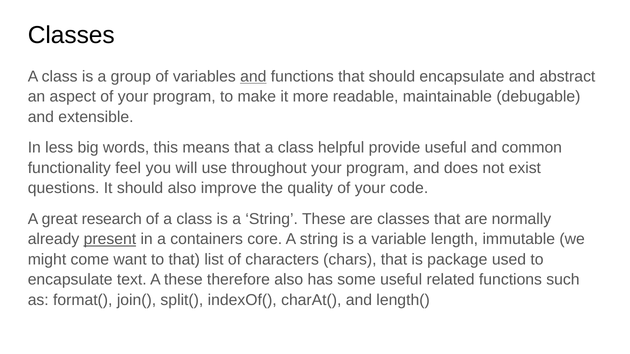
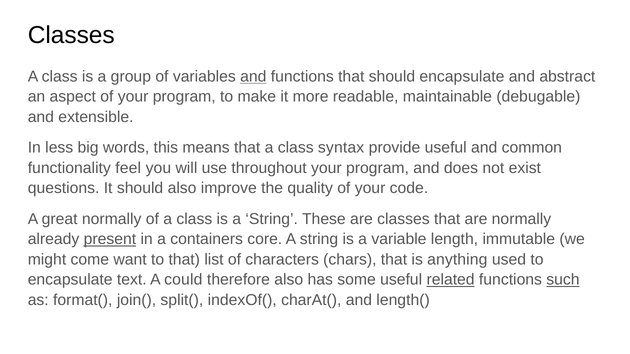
helpful: helpful -> syntax (341, 148)
great research: research -> normally (112, 219)
package: package -> anything (457, 260)
A these: these -> could (183, 280)
related underline: none -> present (451, 280)
such underline: none -> present (563, 280)
